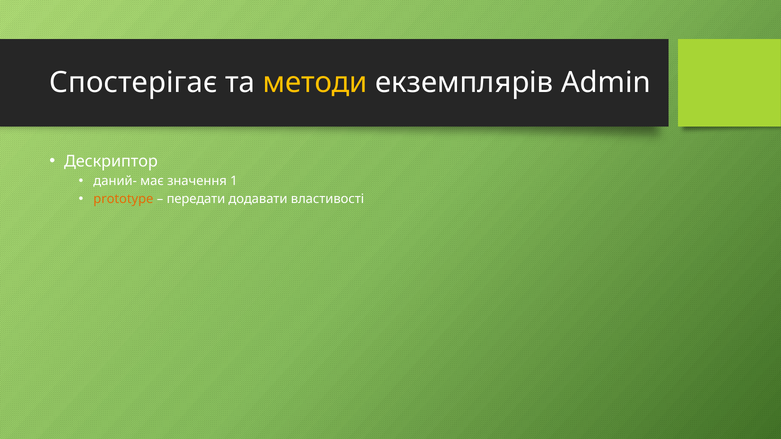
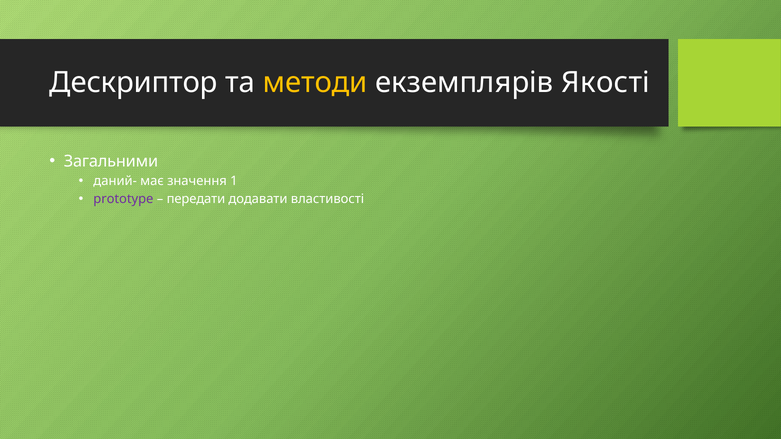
Спостерігає: Спостерігає -> Дескриптор (134, 83)
Admin: Admin -> Якості (606, 83)
Дескриптор: Дескриптор -> Загальними (111, 161)
prototype colour: orange -> purple (123, 199)
